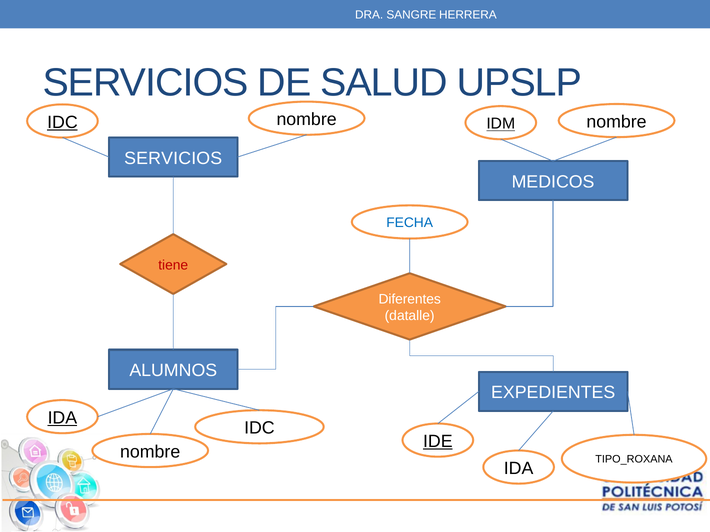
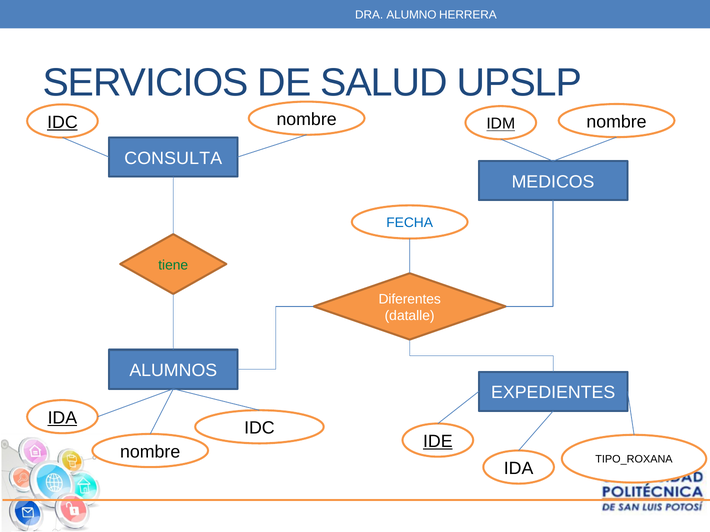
SANGRE: SANGRE -> ALUMNO (411, 15)
SERVICIOS: SERVICIOS -> CONSULTA (173, 158)
tiene colour: red -> green (173, 265)
